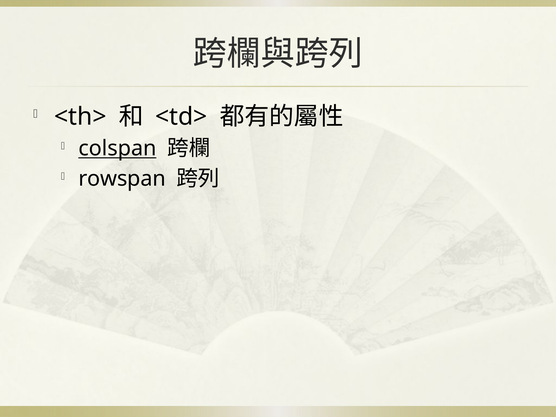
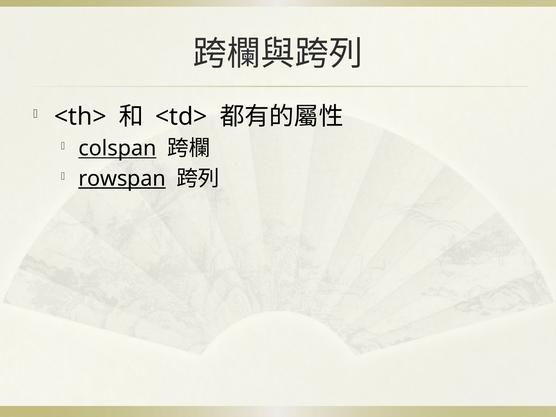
rowspan underline: none -> present (122, 179)
